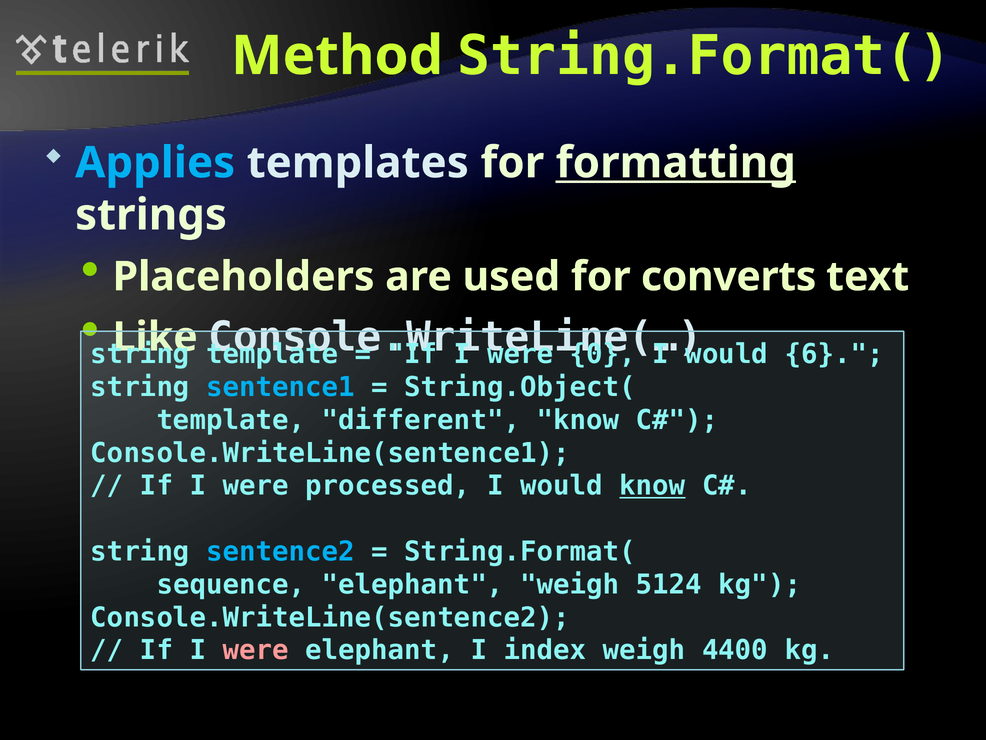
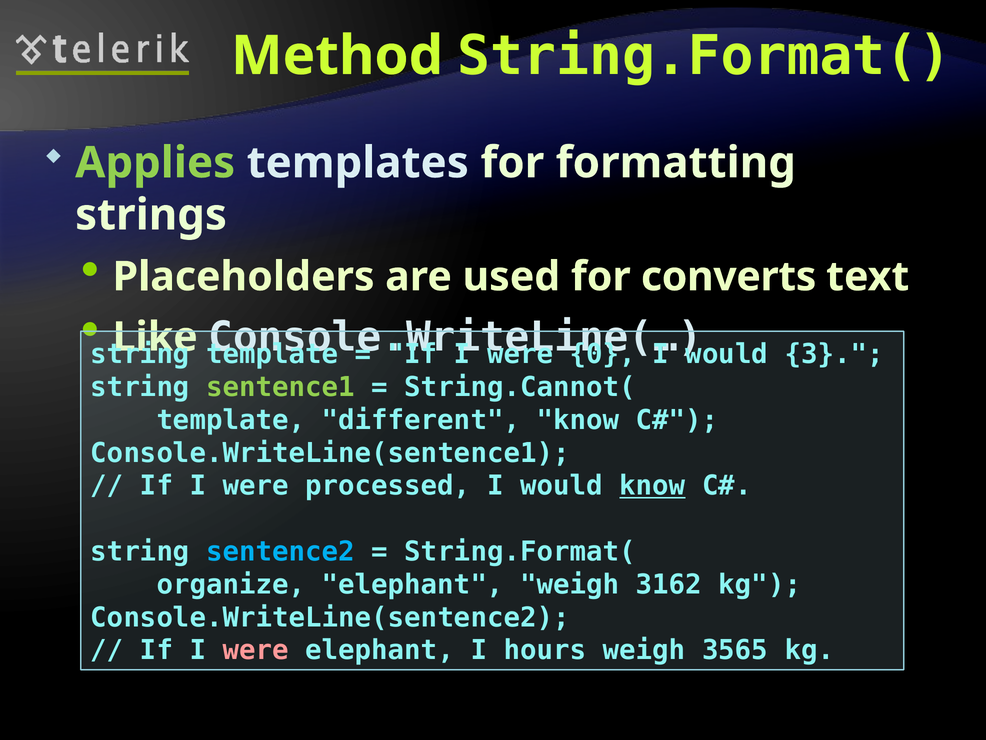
Applies colour: light blue -> light green (155, 163)
formatting underline: present -> none (676, 163)
6: 6 -> 3 (834, 354)
sentence1 colour: light blue -> light green (280, 387)
String.Object(: String.Object( -> String.Cannot( (520, 387)
sequence: sequence -> organize (231, 584)
5124: 5124 -> 3162 (669, 584)
index: index -> hours (545, 650)
4400: 4400 -> 3565 (735, 650)
